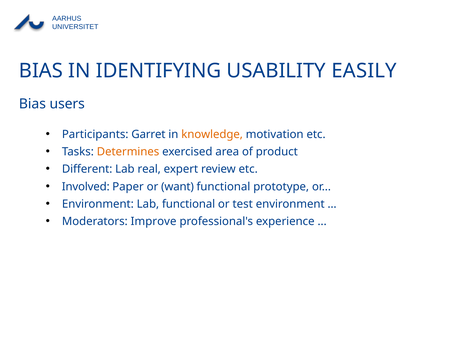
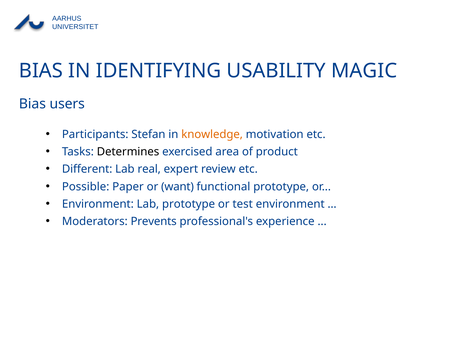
EASILY: EASILY -> MAGIC (364, 71)
Garret: Garret -> Stefan (148, 134)
Determines colour: orange -> black (128, 152)
Involved: Involved -> Possible (86, 187)
Lab functional: functional -> prototype (189, 204)
Improve: Improve -> Prevents (154, 222)
